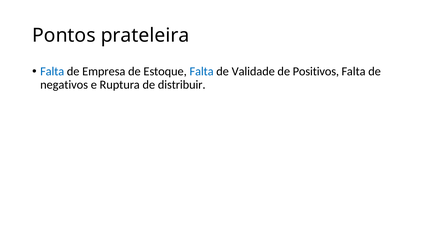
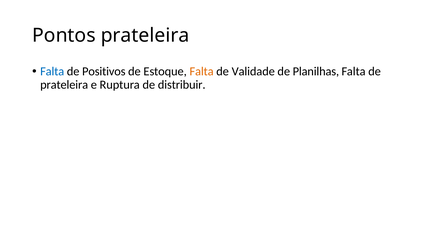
Empresa: Empresa -> Positivos (104, 72)
Falta colour: blue -> orange (202, 72)
Positivos: Positivos -> Planilhas (316, 72)
negativos: negativos -> prateleira (64, 85)
